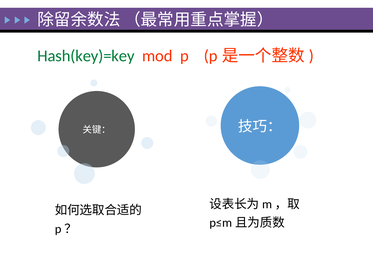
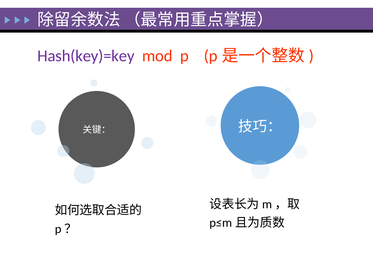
Hash(key)=key colour: green -> purple (86, 56)
